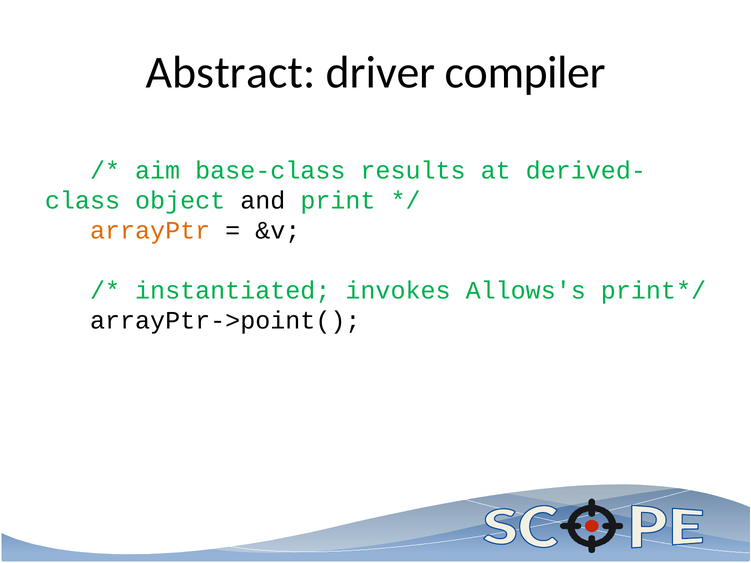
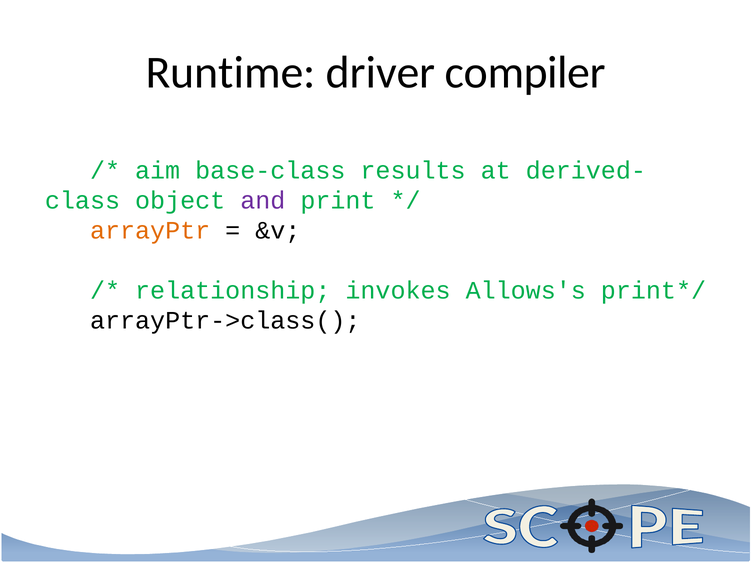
Abstract: Abstract -> Runtime (231, 73)
and colour: black -> purple (263, 200)
instantiated: instantiated -> relationship (233, 290)
arrayPtr->point(: arrayPtr->point( -> arrayPtr->class( (225, 321)
